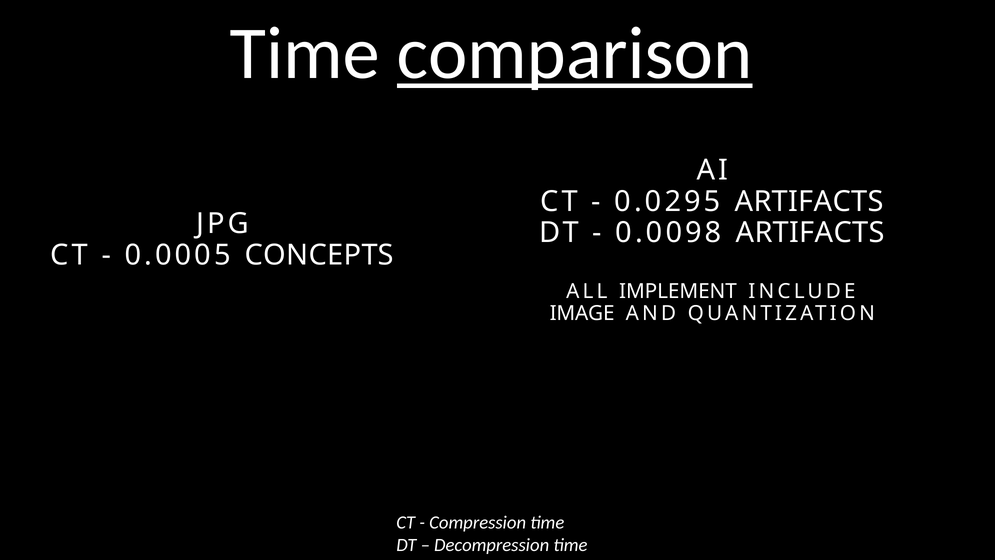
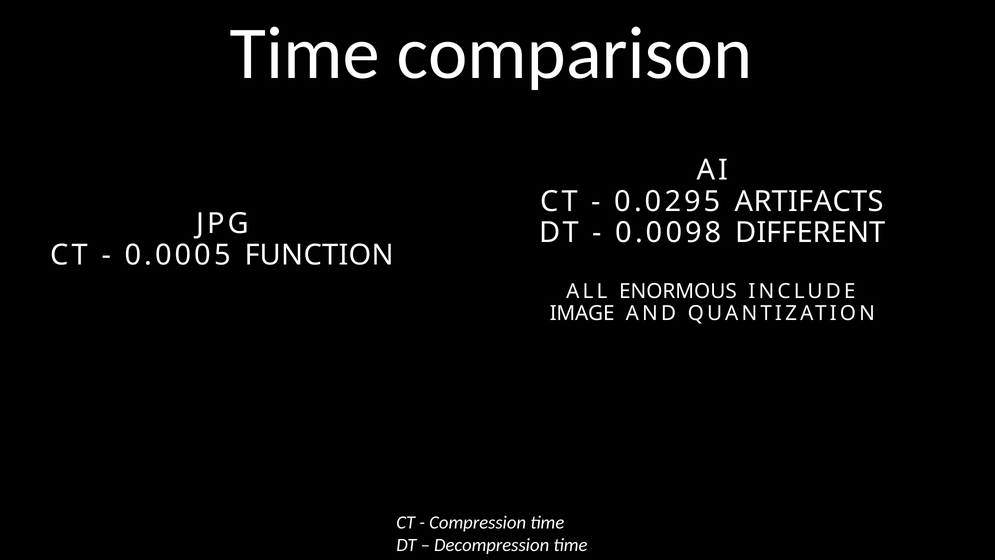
comparison underline: present -> none (575, 54)
0.0098 ARTIFACTS: ARTIFACTS -> DIFFERENT (810, 233)
CONCEPTS: CONCEPTS -> FUNCTION (319, 255)
IMPLEMENT: IMPLEMENT -> ENORMOUS (678, 291)
